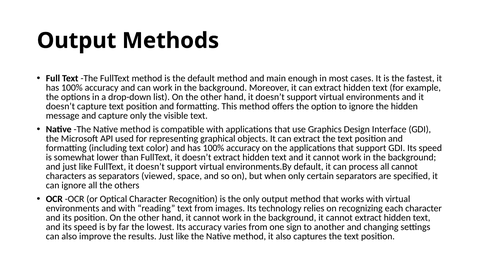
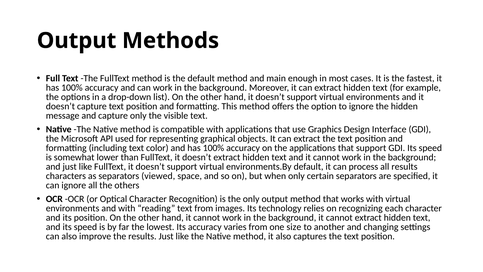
all cannot: cannot -> results (404, 166)
sign: sign -> size (294, 227)
